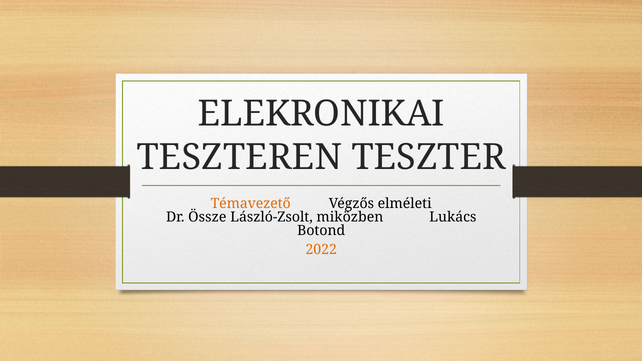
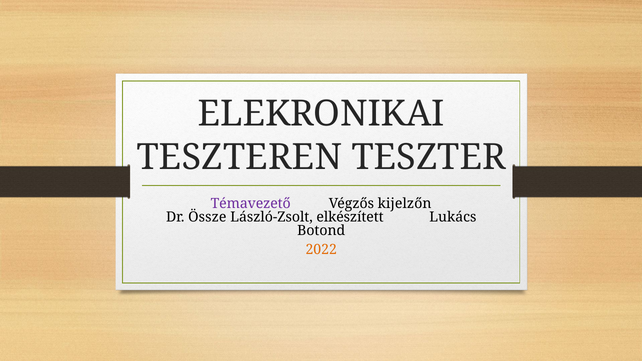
Témavezető colour: orange -> purple (251, 204)
elméleti: elméleti -> kijelzőn (405, 204)
miközben: miközben -> elkészített (350, 217)
